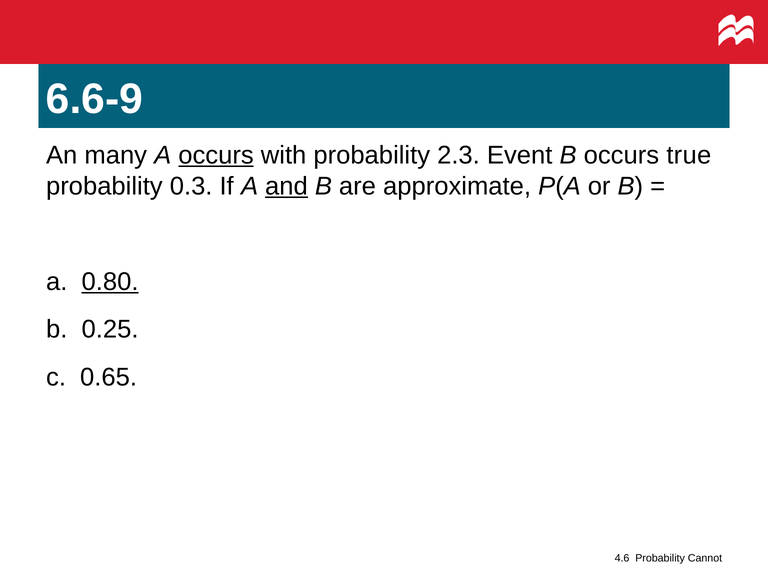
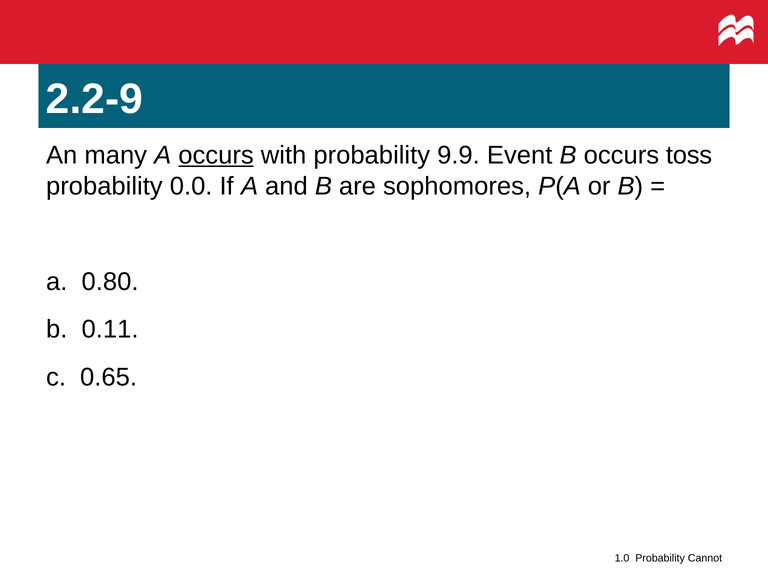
6.6-9: 6.6-9 -> 2.2-9 (95, 99)
2.3: 2.3 -> 9.9 (458, 155)
true: true -> toss (689, 155)
0.3: 0.3 -> 0.0 (191, 186)
and underline: present -> none (286, 186)
approximate: approximate -> sophomores (457, 186)
0.80 underline: present -> none (110, 282)
0.25: 0.25 -> 0.11 (110, 329)
4.6: 4.6 -> 1.0 (622, 558)
